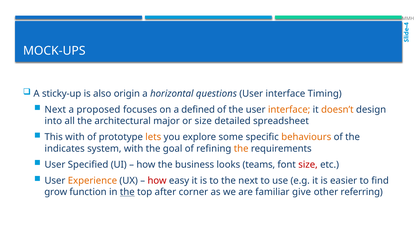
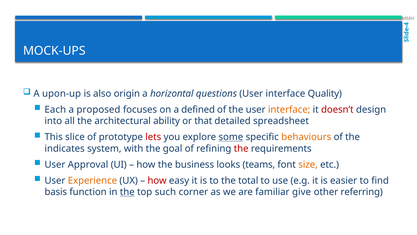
sticky-up: sticky-up -> upon-up (62, 93)
Timing: Timing -> Quality (325, 93)
Next: Next -> Each (55, 109)
doesn’t colour: orange -> red (337, 109)
major: major -> ability (167, 121)
or size: size -> that (203, 121)
This with: with -> slice (75, 137)
lets colour: orange -> red (153, 137)
some underline: none -> present (231, 137)
the colour: orange -> red (241, 148)
Specified: Specified -> Approval (88, 164)
size colour: red -> orange (308, 164)
the next: next -> total (248, 180)
grow: grow -> basis (56, 192)
after: after -> such (165, 192)
